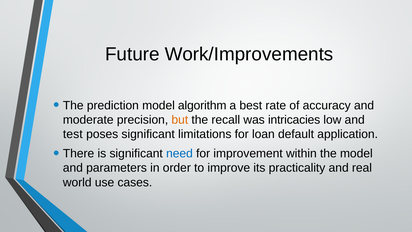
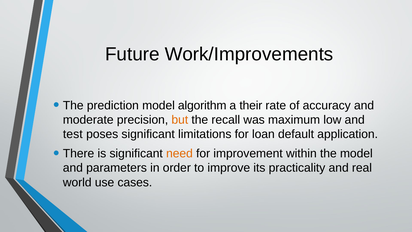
best: best -> their (251, 105)
intricacies: intricacies -> maximum (294, 120)
need colour: blue -> orange (179, 153)
